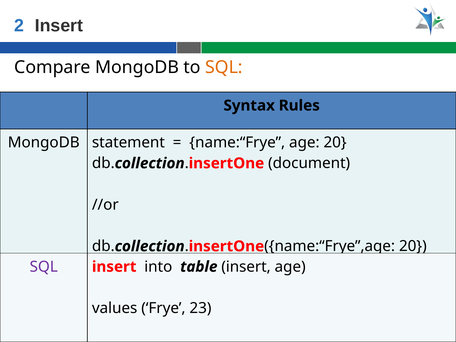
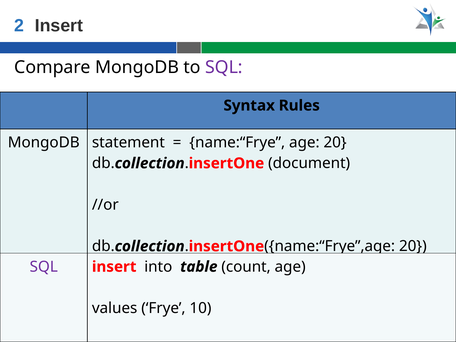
SQL colour: orange -> purple (224, 67)
table insert: insert -> count (246, 267)
23: 23 -> 10 (200, 308)
